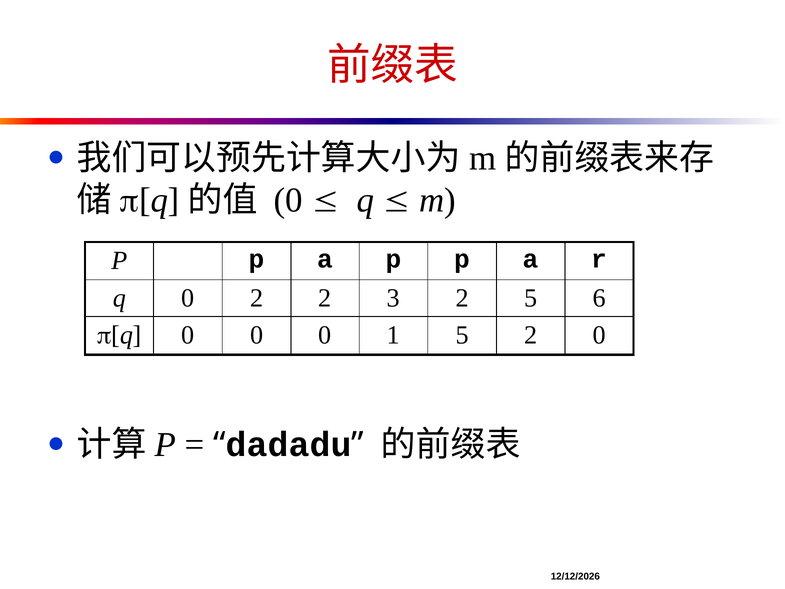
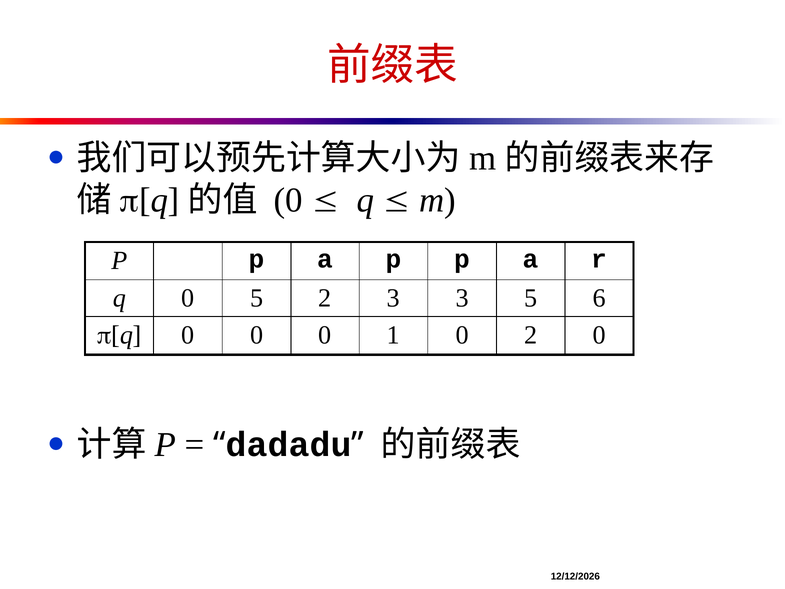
0 2: 2 -> 5 (257, 298)
3 2: 2 -> 3 (462, 298)
1 5: 5 -> 0 (462, 335)
